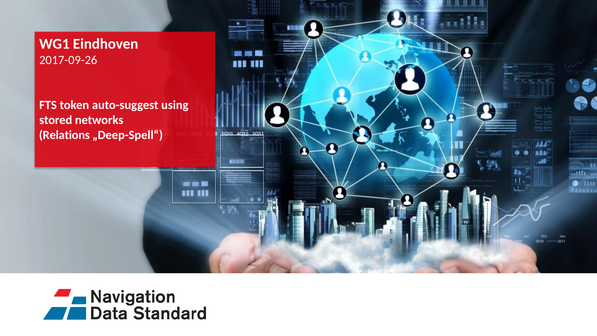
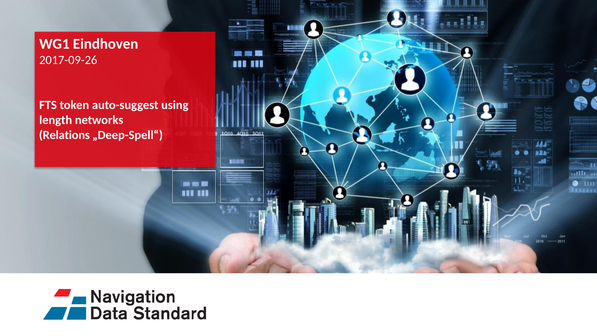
stored: stored -> length (56, 120)
